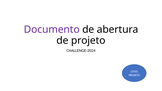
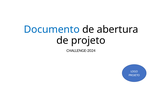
Documento colour: purple -> blue (52, 30)
